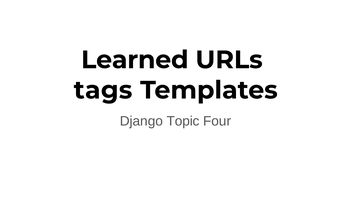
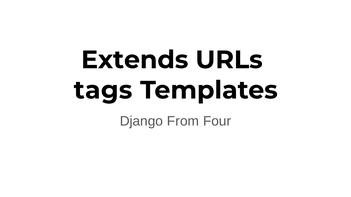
Learned: Learned -> Extends (135, 60)
Topic: Topic -> From (183, 121)
